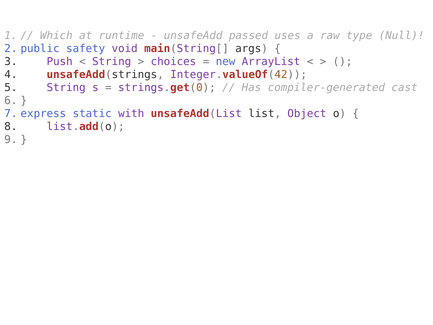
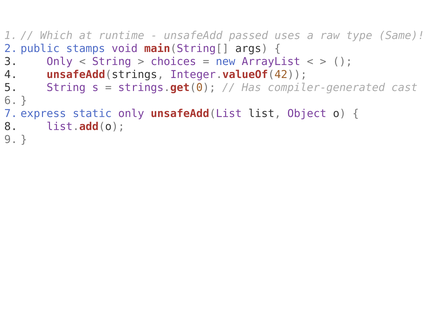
Null: Null -> Same (402, 35)
safety: safety -> stamps (86, 48)
Push: Push -> Only (60, 61)
static with: with -> only (131, 113)
